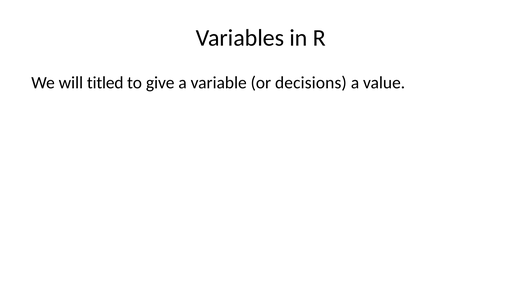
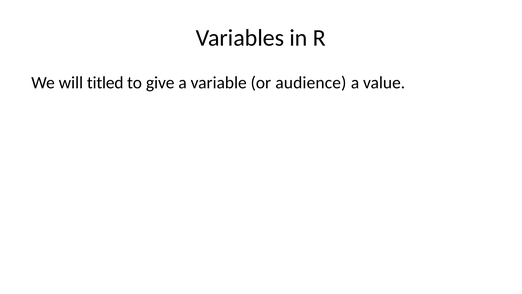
decisions: decisions -> audience (311, 83)
